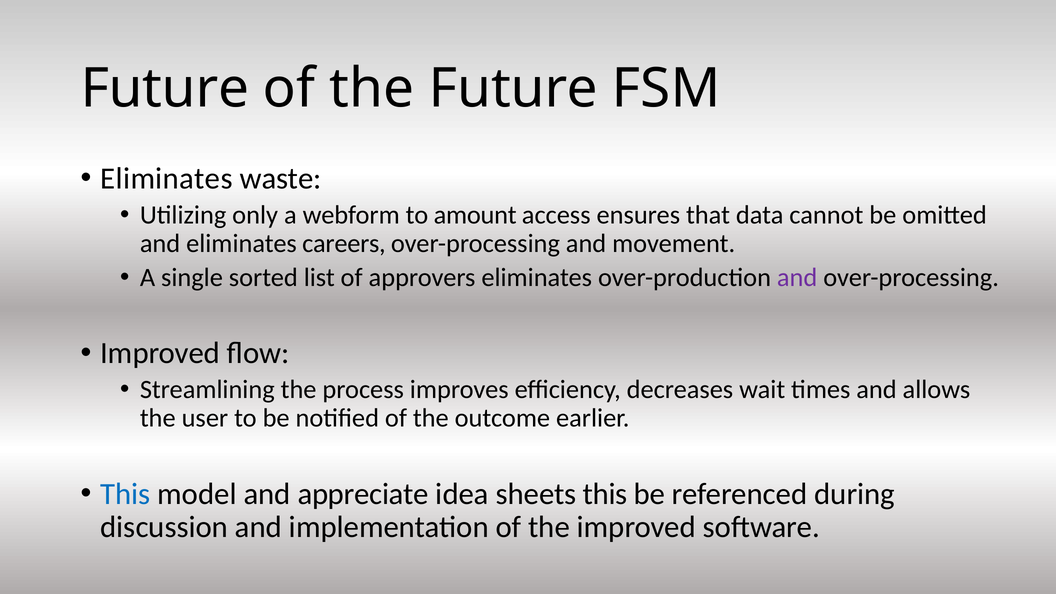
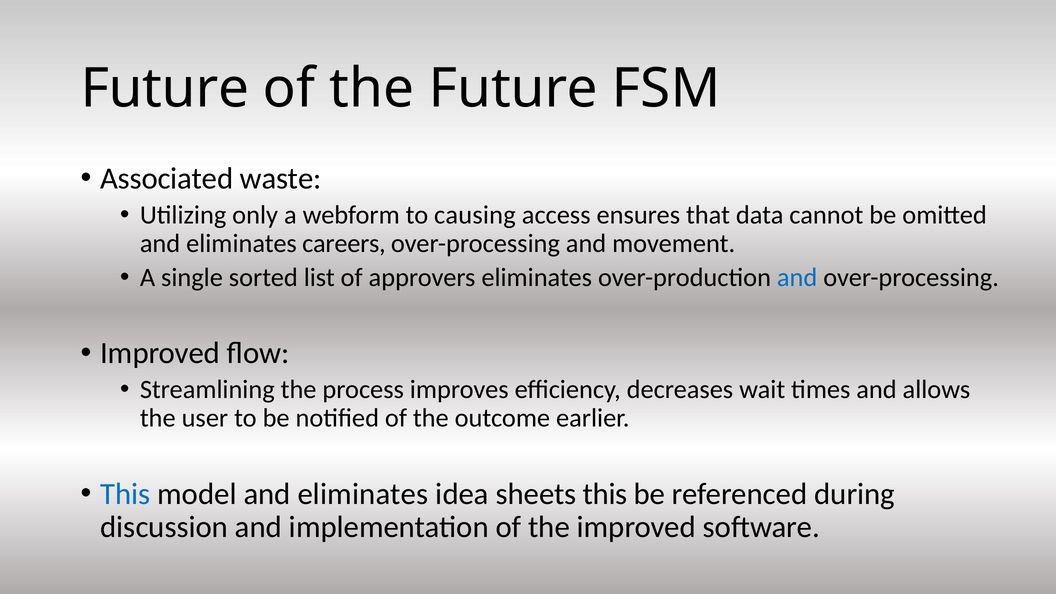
Eliminates: Eliminates -> Associated (167, 179)
amount: amount -> causing (475, 215)
and colour: purple -> blue (797, 277)
model and appreciate: appreciate -> eliminates (363, 494)
